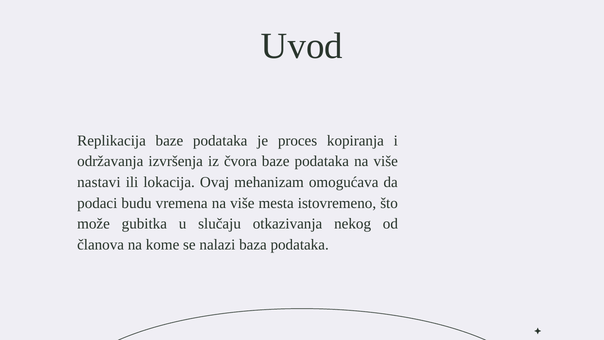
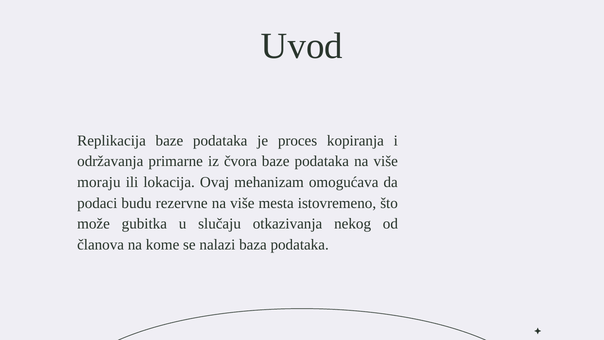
izvršenja: izvršenja -> primarne (176, 161)
nastavi: nastavi -> moraju (99, 182)
vremena: vremena -> rezervne (182, 203)
